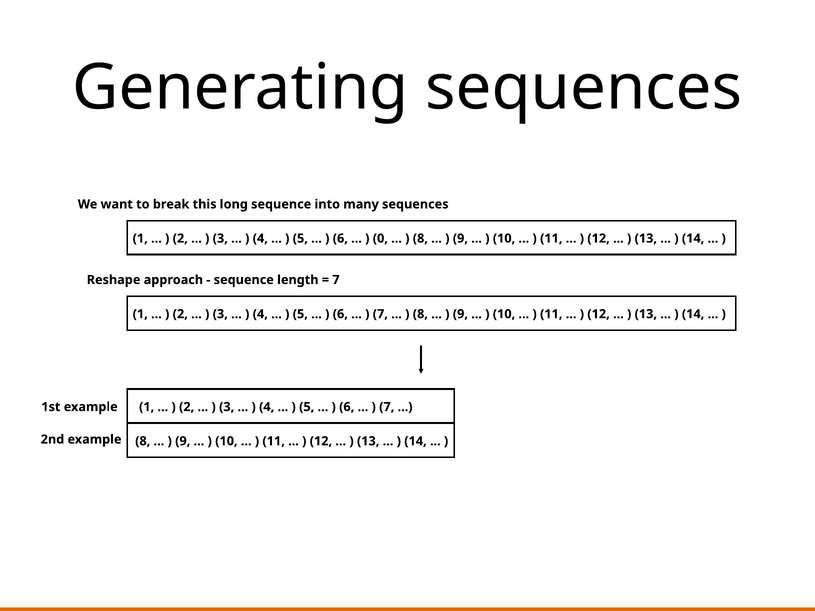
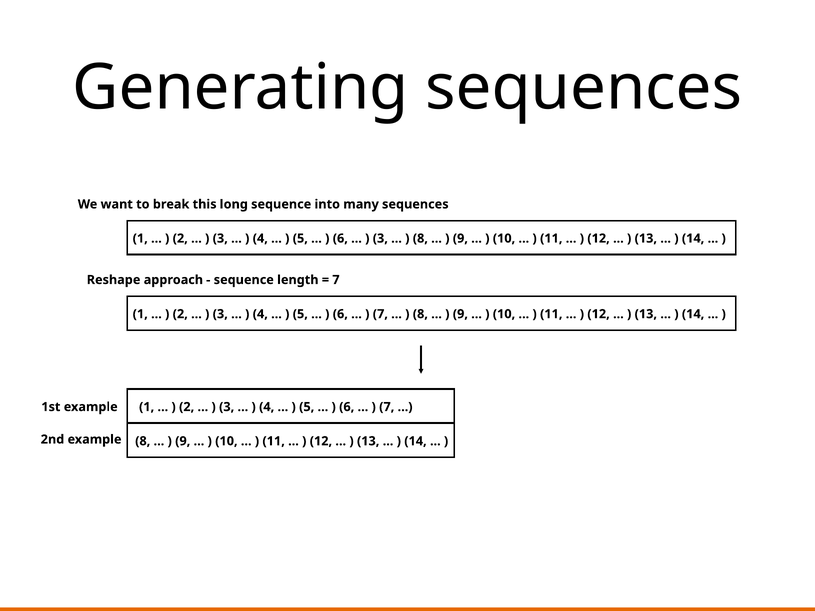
0: 0 -> 3 (380, 239)
